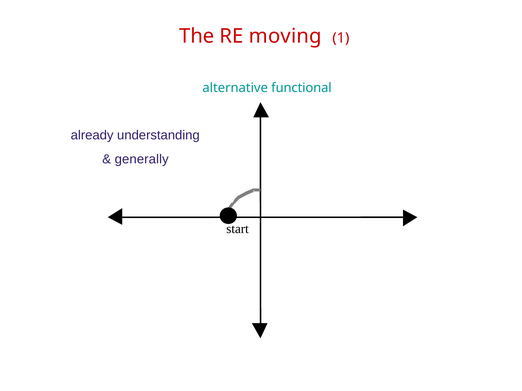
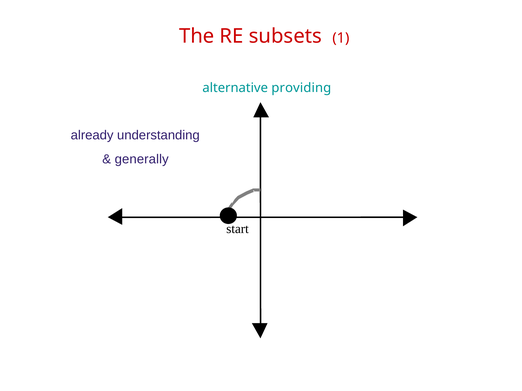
moving: moving -> subsets (285, 36)
functional: functional -> providing (301, 88)
